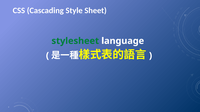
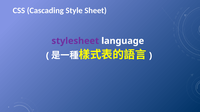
stylesheet colour: green -> purple (75, 41)
